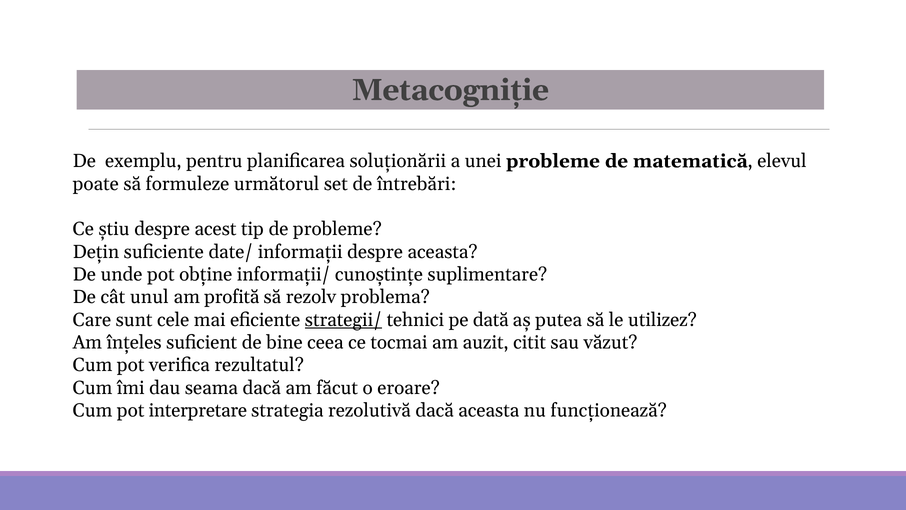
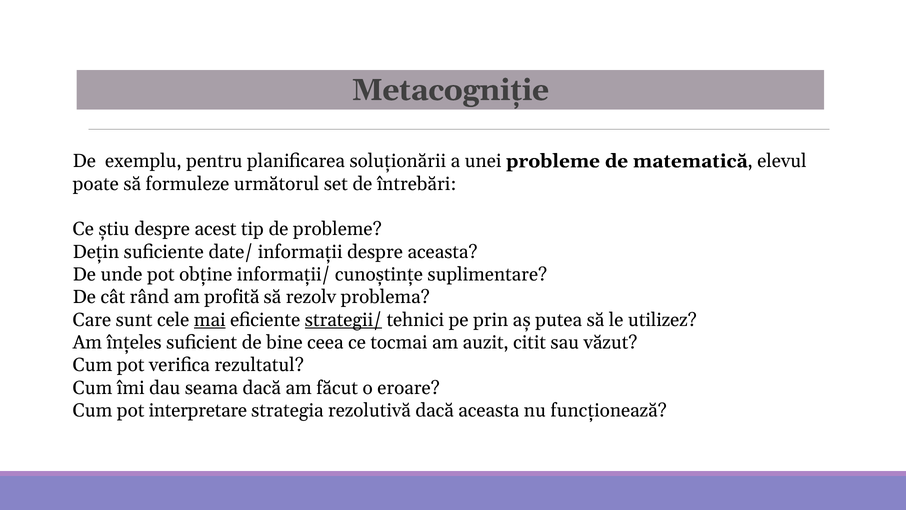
unul: unul -> rând (149, 297)
mai underline: none -> present (210, 320)
dată: dată -> prin (491, 320)
